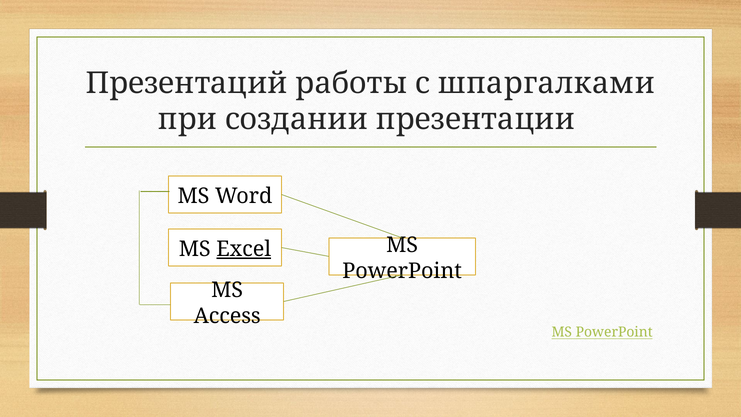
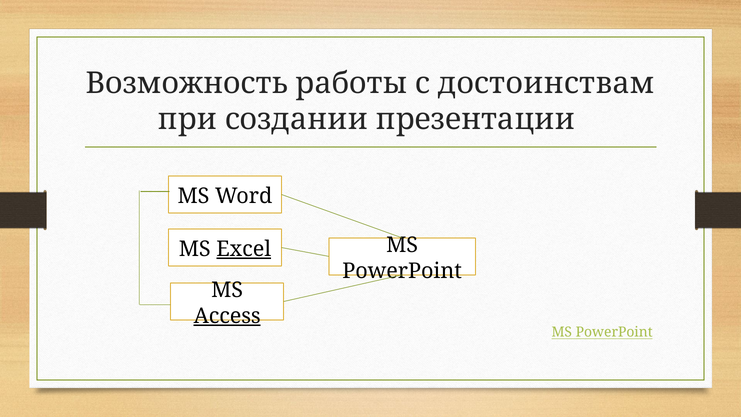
Презентаций: Презентаций -> Возможность (187, 83)
шпаргалками: шпаргалками -> достоинствам (546, 83)
Access underline: none -> present (227, 316)
